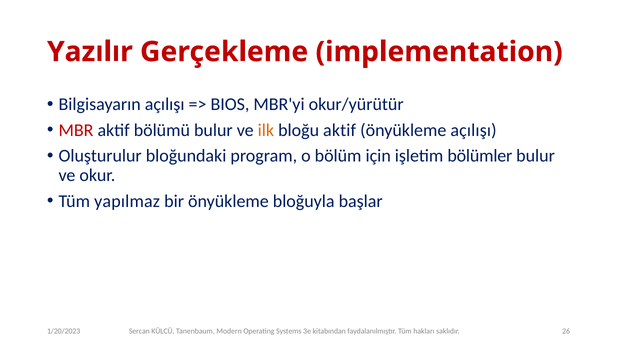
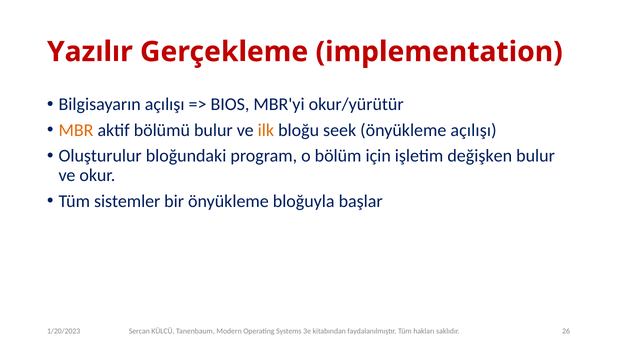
MBR colour: red -> orange (76, 130)
bloğu aktif: aktif -> seek (340, 130)
bölümler: bölümler -> değişken (480, 156)
yapılmaz: yapılmaz -> sistemler (127, 201)
